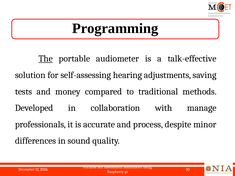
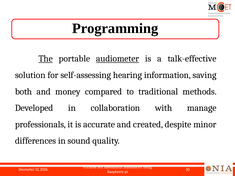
audiometer underline: none -> present (118, 59)
adjustments: adjustments -> information (167, 75)
tests: tests -> both (24, 92)
process: process -> created (148, 125)
